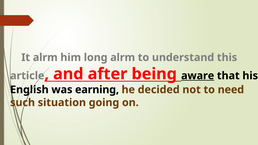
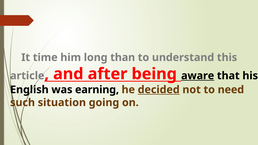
It alrm: alrm -> time (45, 57)
long alrm: alrm -> than (123, 57)
decided underline: none -> present (159, 90)
